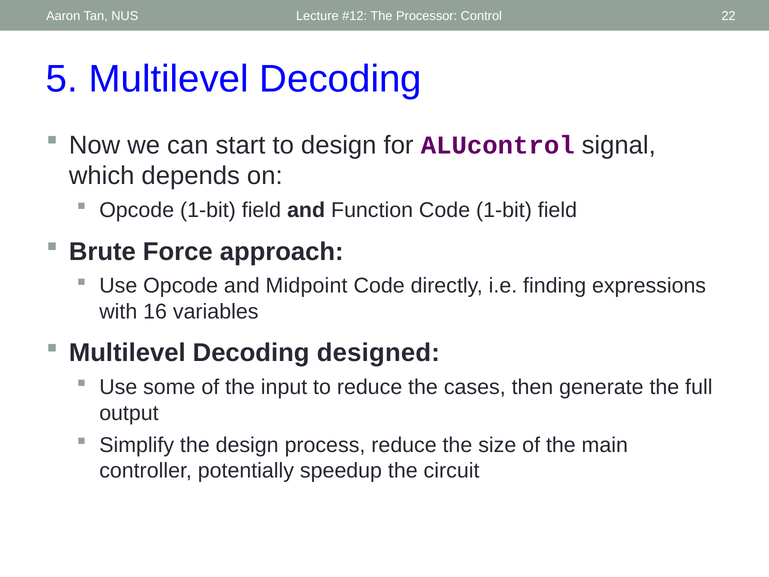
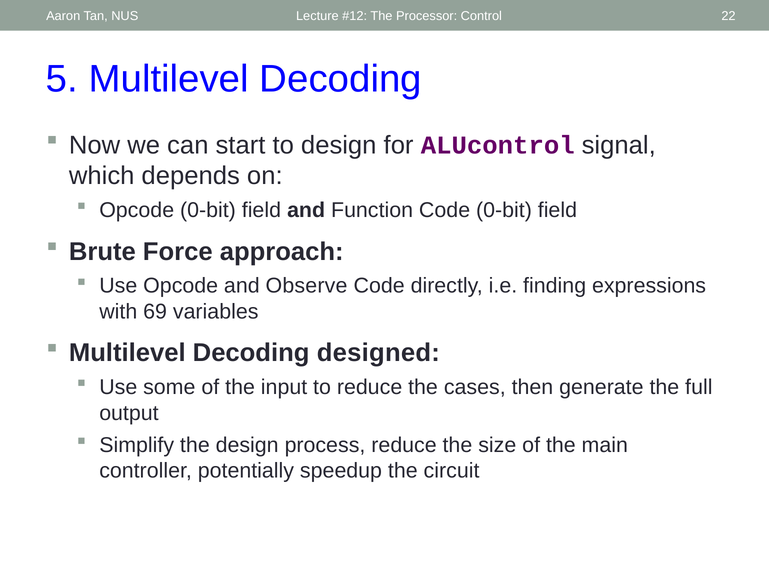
Opcode 1-bit: 1-bit -> 0-bit (208, 210)
Code 1-bit: 1-bit -> 0-bit (504, 210)
Midpoint: Midpoint -> Observe (307, 286)
16: 16 -> 69 (155, 311)
